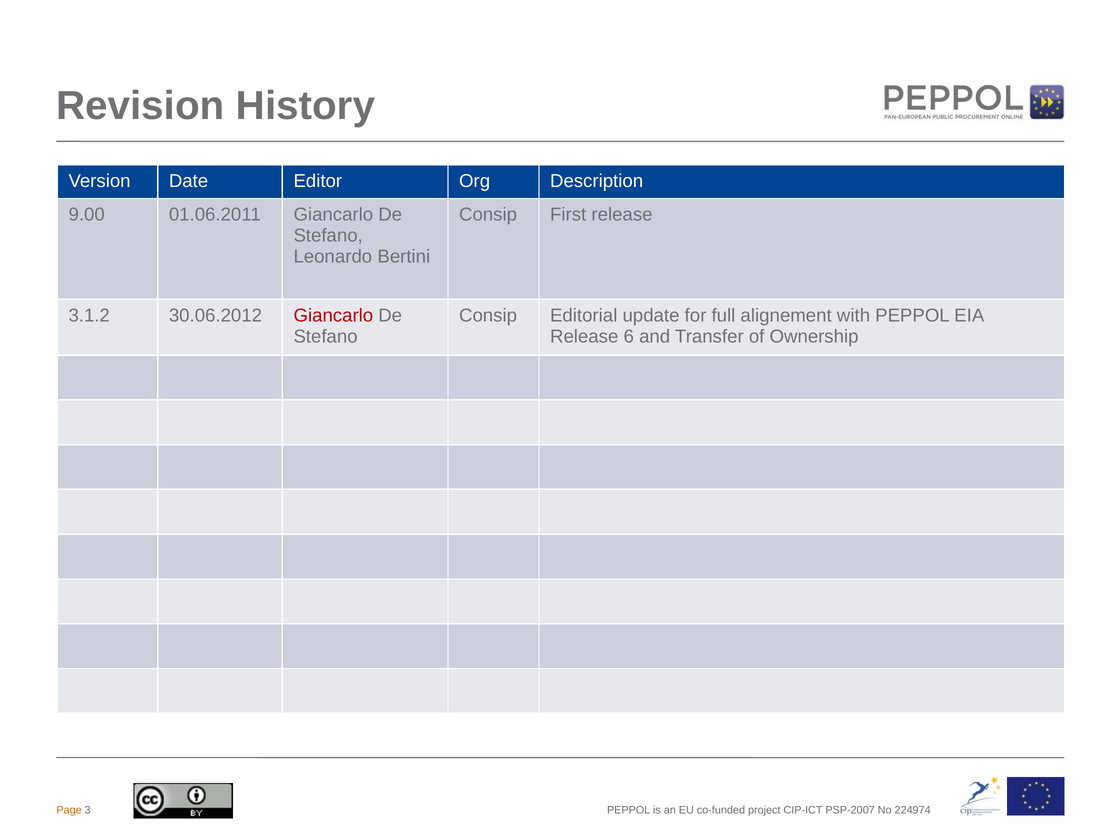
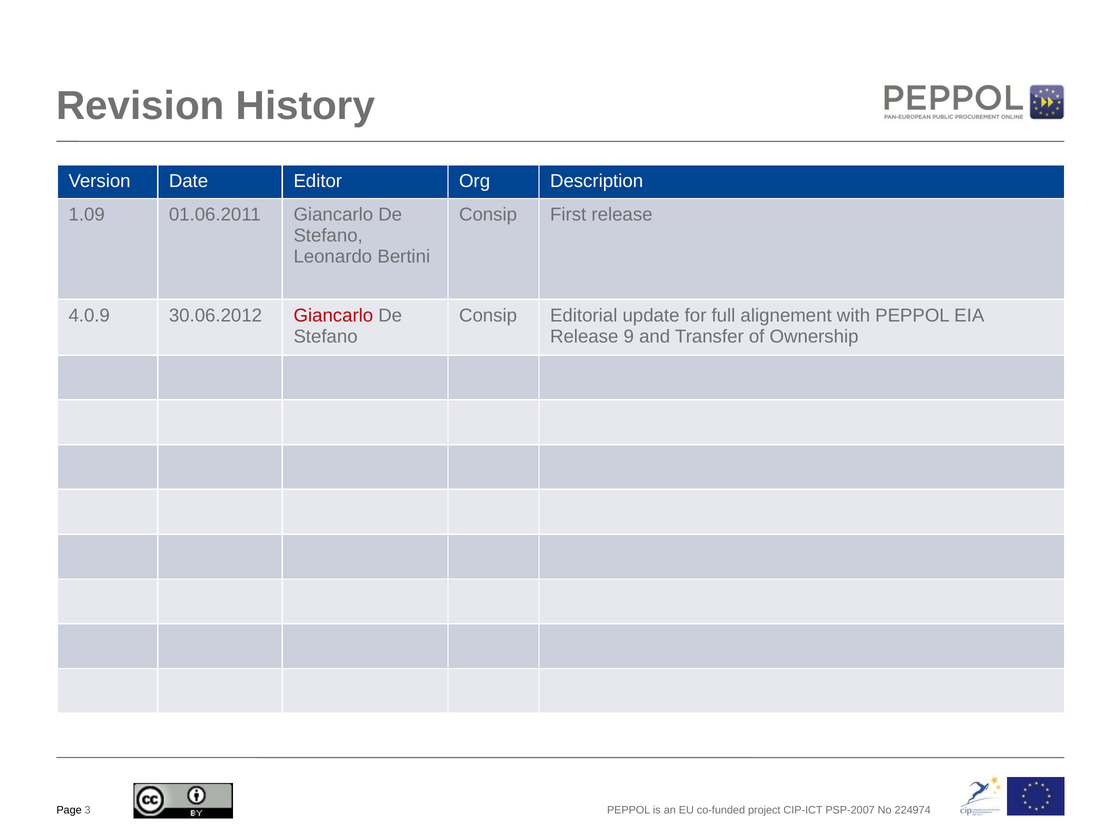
9.00: 9.00 -> 1.09 (87, 215)
3.1.2: 3.1.2 -> 4.0.9 (89, 316)
6: 6 -> 9 (629, 336)
Page colour: orange -> black (69, 810)
